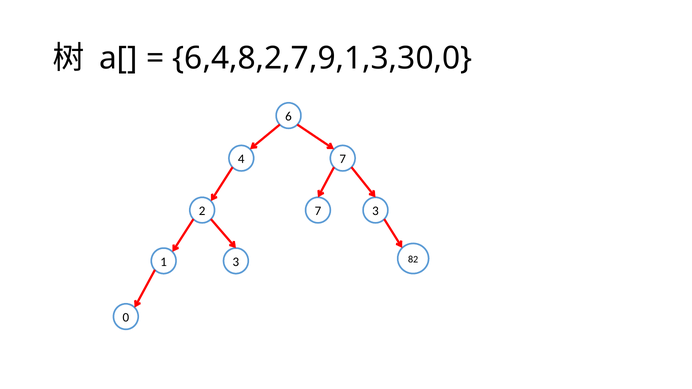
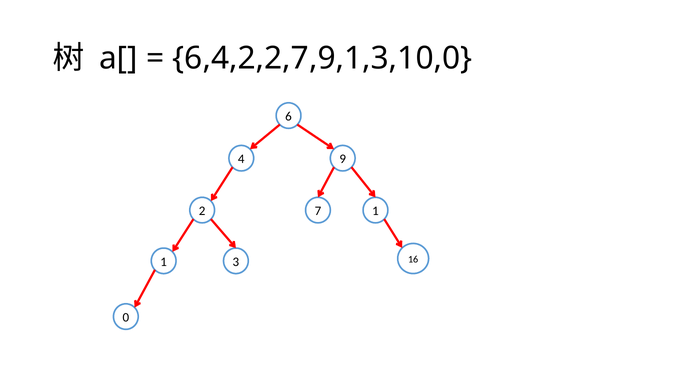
6,4,8,2,7,9,1,3,30,0: 6,4,8,2,7,9,1,3,30,0 -> 6,4,2,2,7,9,1,3,10,0 (322, 58)
4 7: 7 -> 9 (343, 159)
7 3: 3 -> 1 (375, 211)
82: 82 -> 16 (413, 259)
